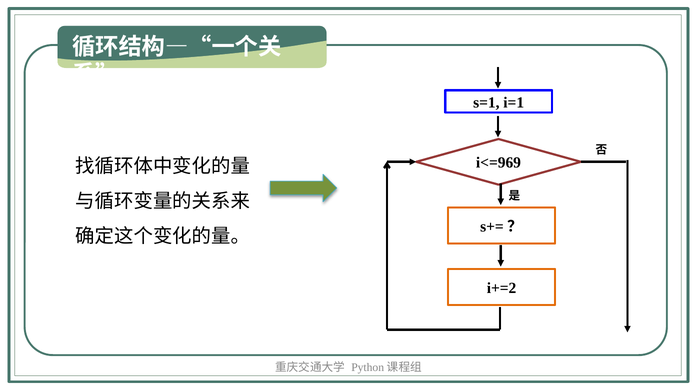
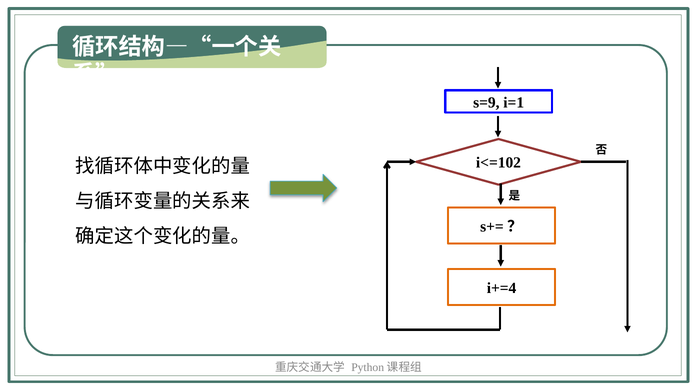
s=1: s=1 -> s=9 (486, 102)
i<=969: i<=969 -> i<=102 (498, 163)
i+=2: i+=2 -> i+=4 (502, 288)
